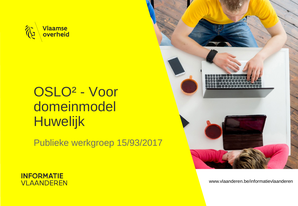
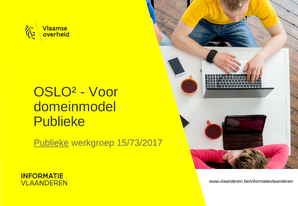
Huwelijk: Huwelijk -> Publieke (59, 122)
Publieke underline: none -> present (51, 143)
15/93/2017: 15/93/2017 -> 15/73/2017 (140, 143)
